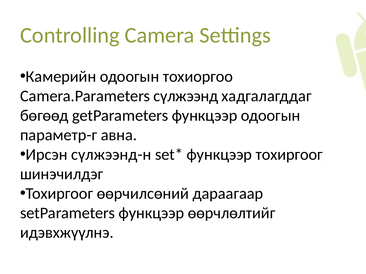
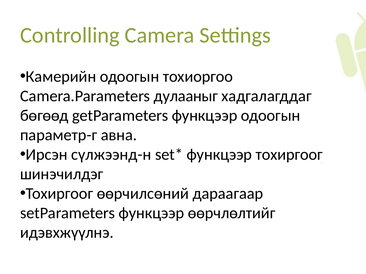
сүлжээнд: сүлжээнд -> дулааныг (186, 96)
